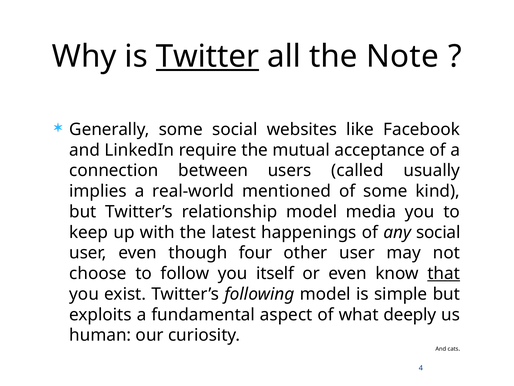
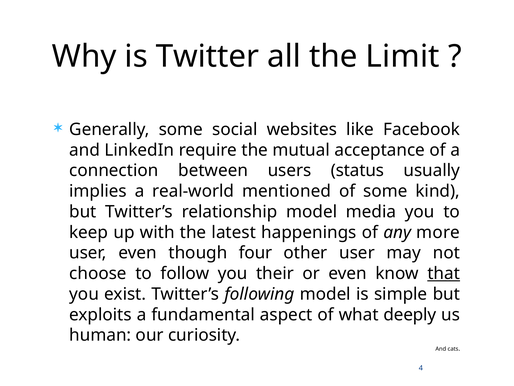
Twitter underline: present -> none (207, 56)
Note: Note -> Limit (403, 56)
called: called -> status (358, 170)
any social: social -> more (438, 232)
itself: itself -> their (275, 273)
